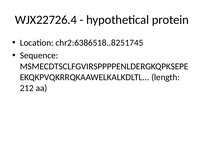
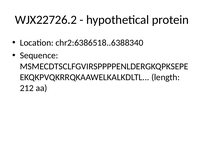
WJX22726.4: WJX22726.4 -> WJX22726.2 (46, 20)
chr2:6386518..8251745: chr2:6386518..8251745 -> chr2:6386518..6388340 (99, 43)
